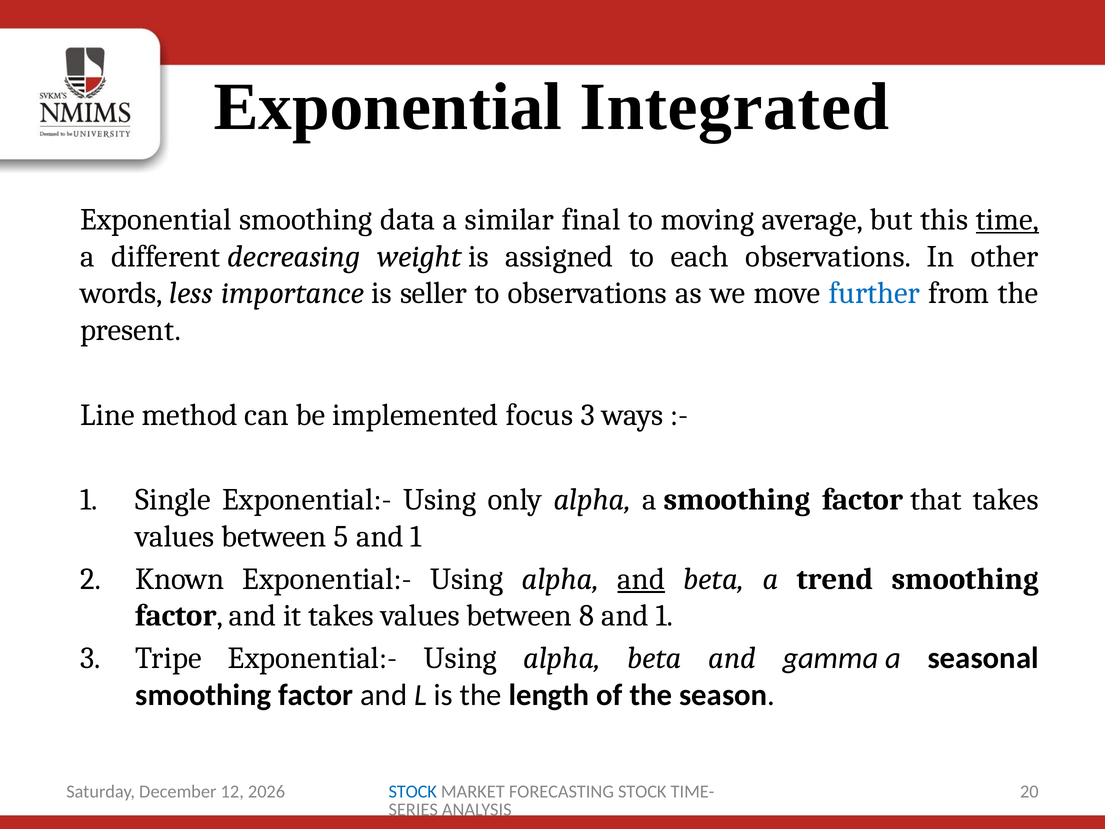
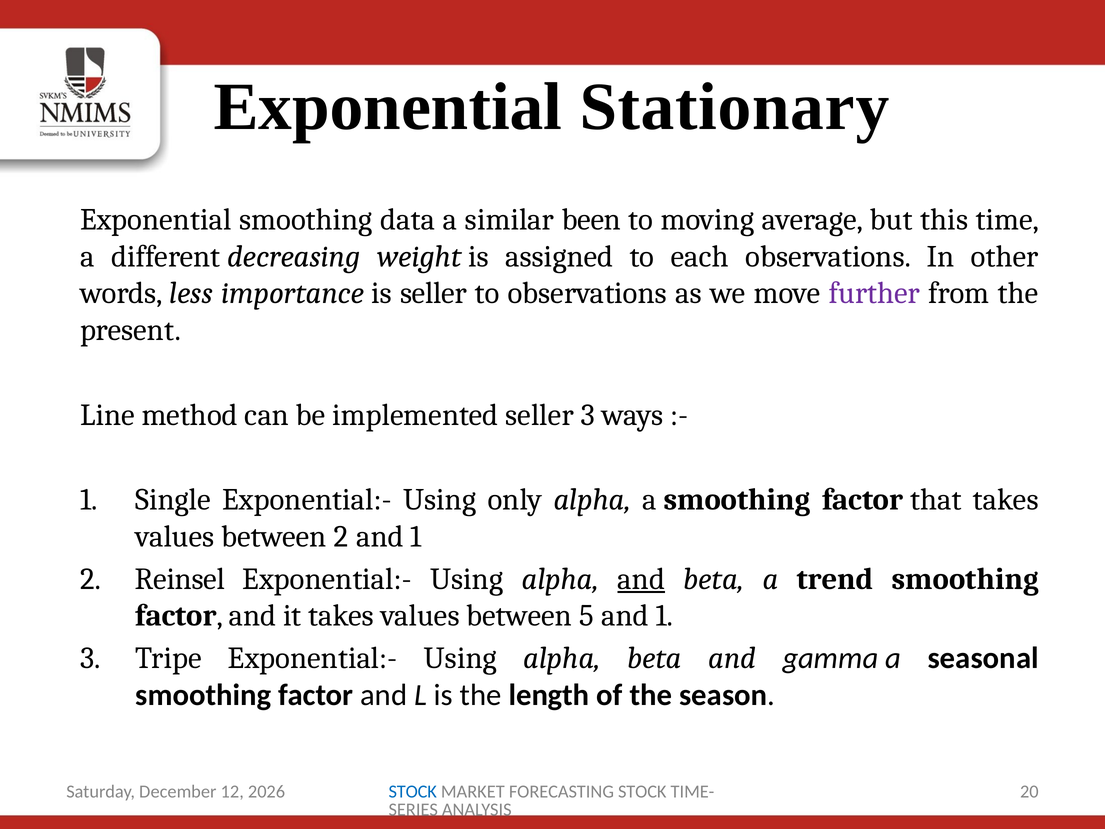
Integrated: Integrated -> Stationary (734, 107)
final: final -> been (591, 219)
time underline: present -> none (1007, 219)
further colour: blue -> purple (874, 293)
implemented focus: focus -> seller (540, 415)
between 5: 5 -> 2 (341, 536)
Known: Known -> Reinsel (180, 579)
8: 8 -> 5 (586, 616)
